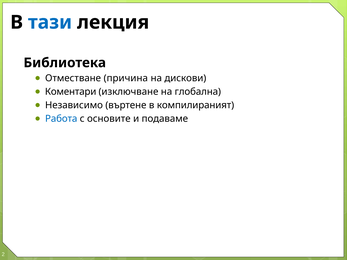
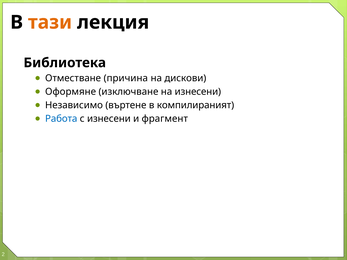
тази colour: blue -> orange (50, 22)
Коментари: Коментари -> Оформяне (71, 92)
на глобална: глобална -> изнесени (198, 92)
с основите: основите -> изнесени (109, 119)
подаваме: подаваме -> фрагмент (165, 119)
